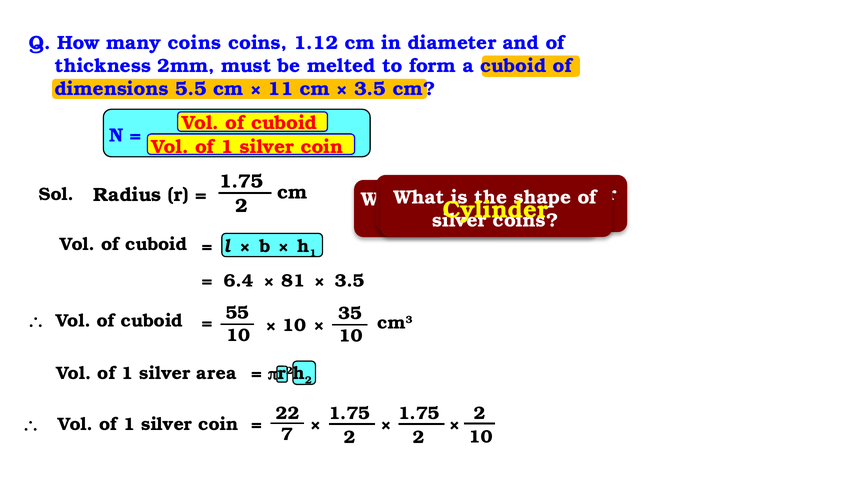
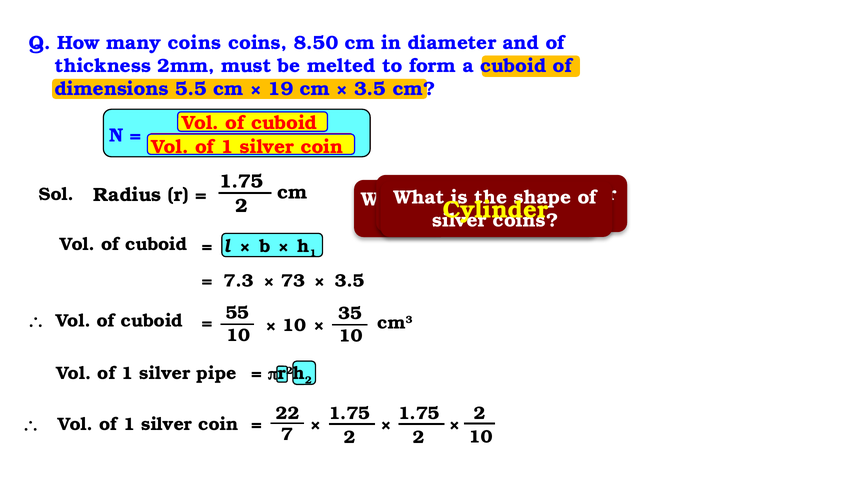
1.12: 1.12 -> 8.50 (316, 43)
11: 11 -> 19 (281, 89)
6.4: 6.4 -> 7.3 (239, 281)
81: 81 -> 73 (293, 281)
area: area -> pipe (217, 374)
